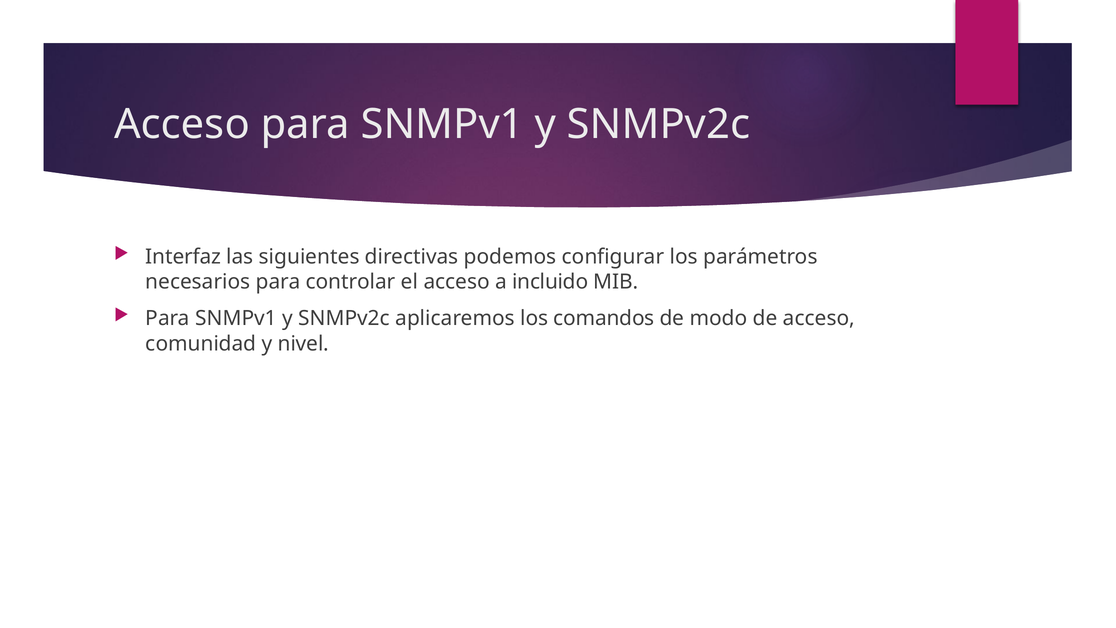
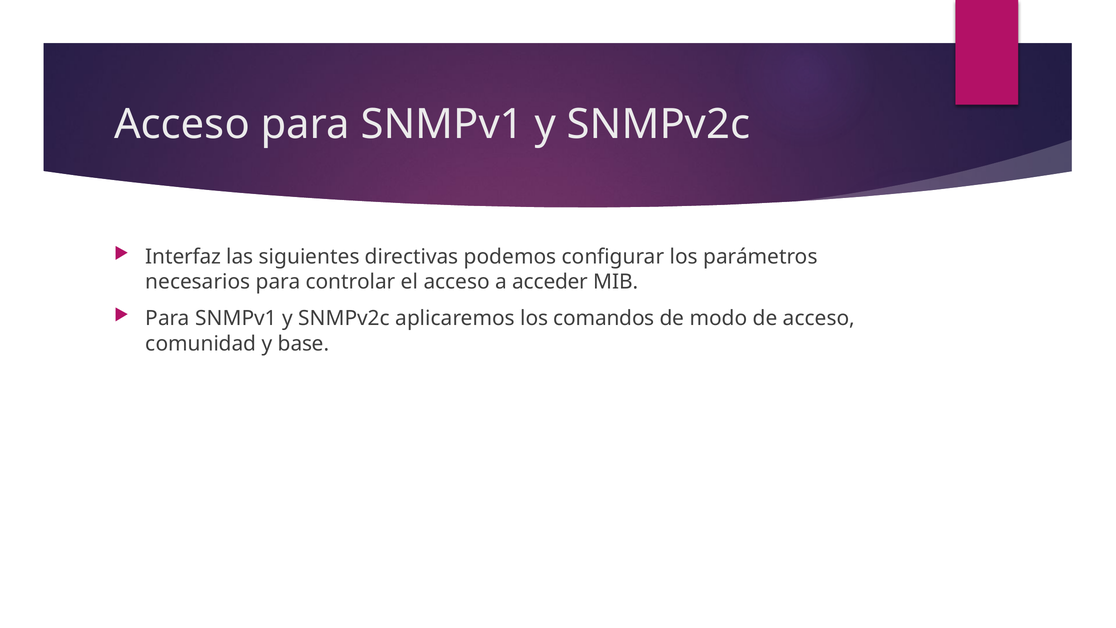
incluido: incluido -> acceder (550, 282)
nivel: nivel -> base (304, 343)
